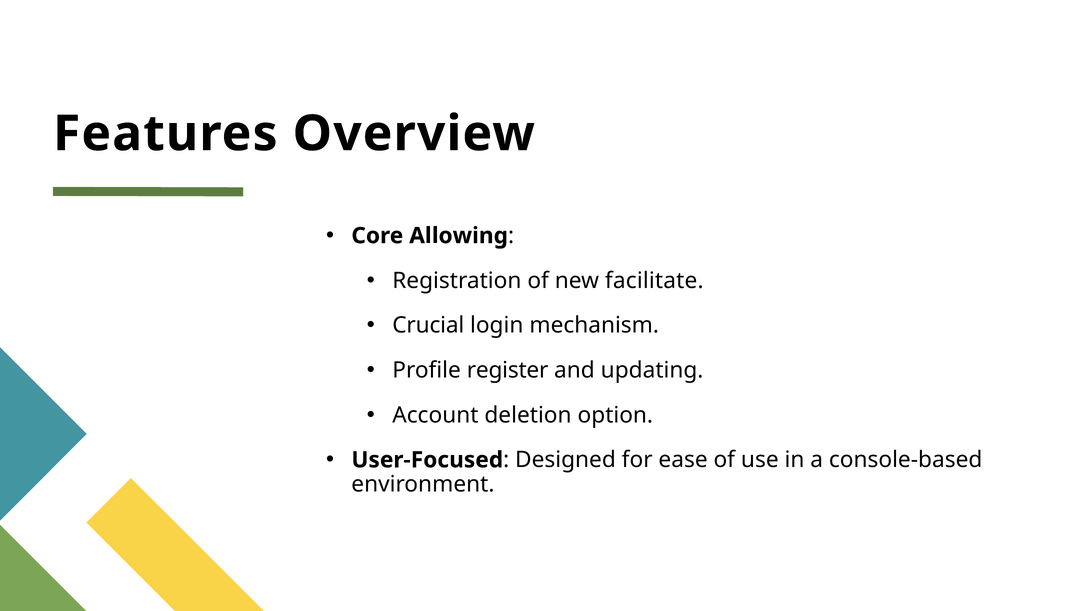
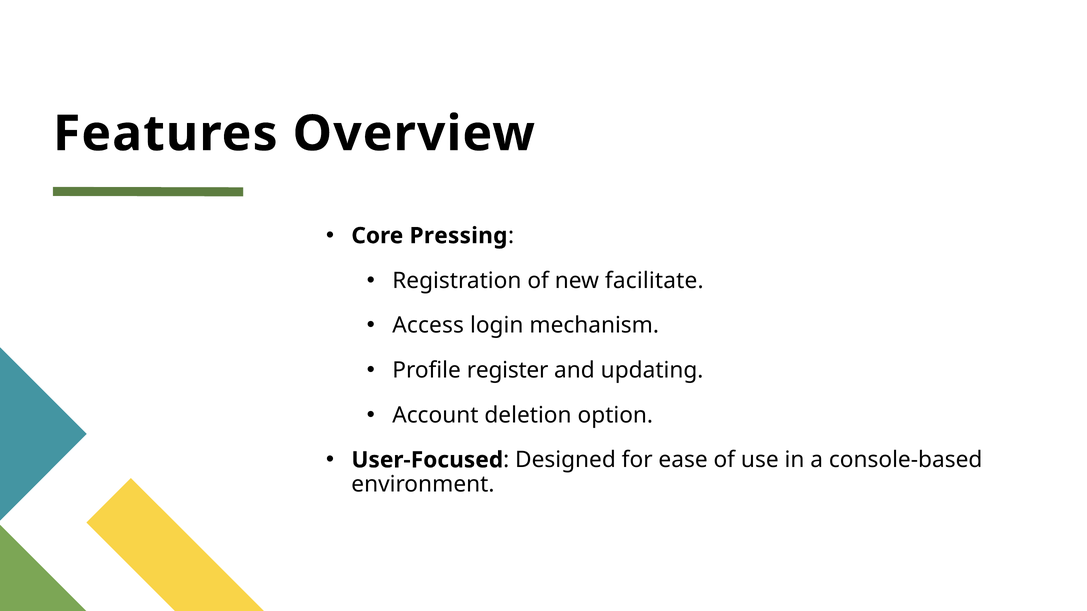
Allowing: Allowing -> Pressing (459, 236)
Crucial: Crucial -> Access (428, 326)
